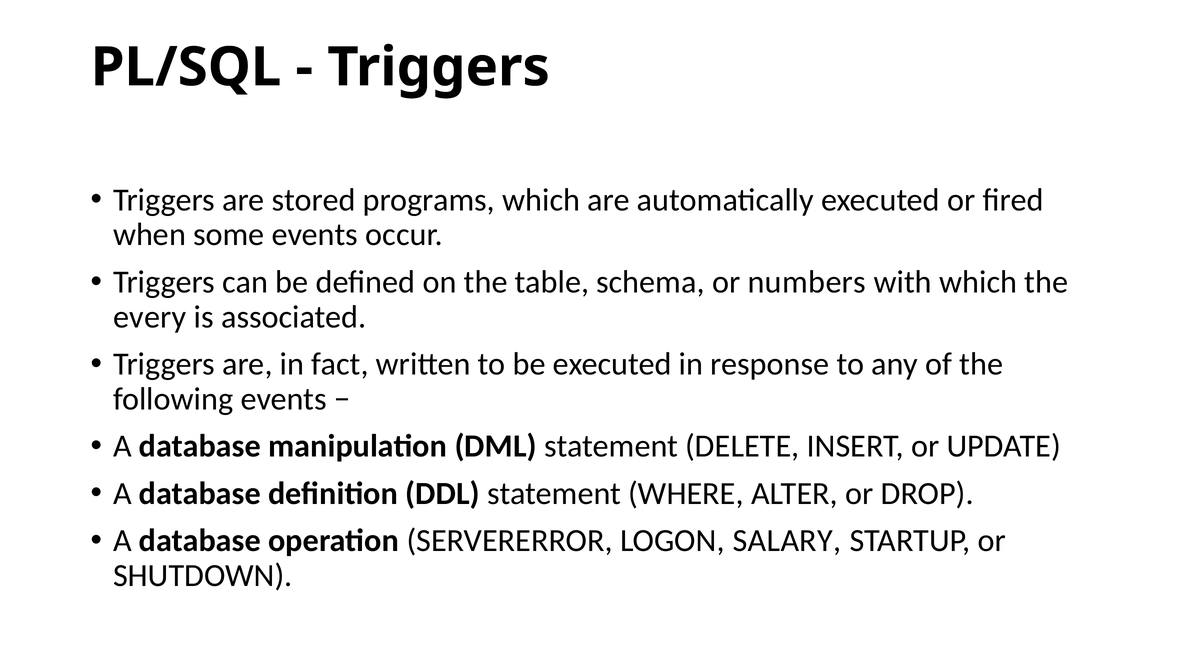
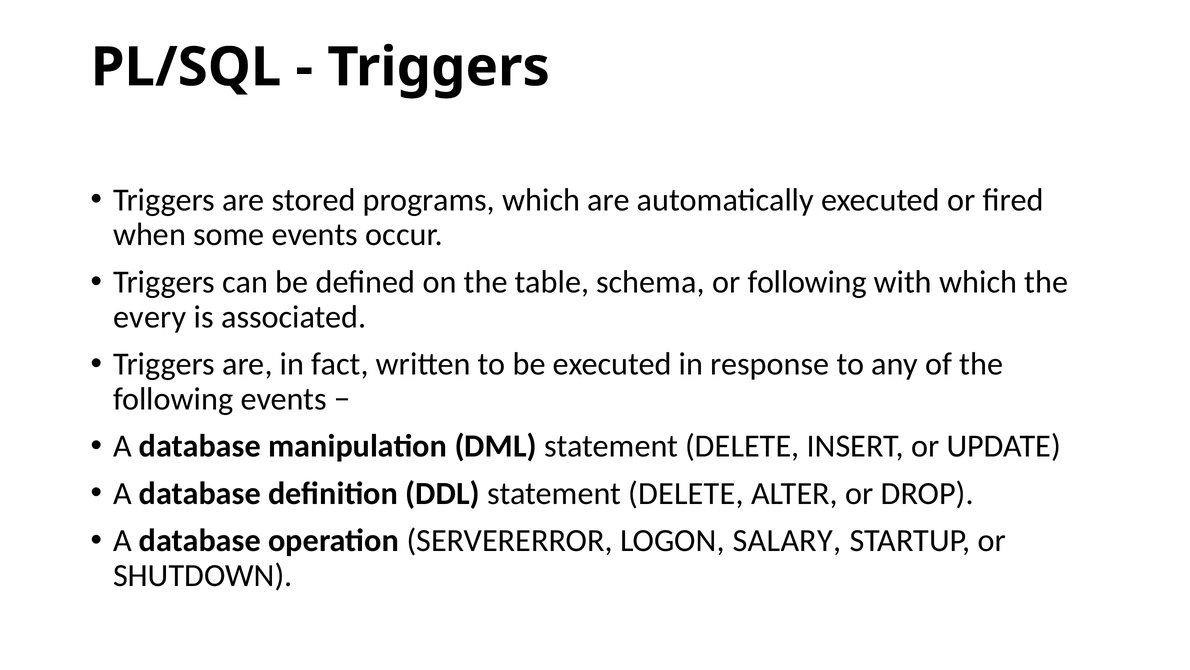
or numbers: numbers -> following (807, 282)
DDL statement WHERE: WHERE -> DELETE (686, 493)
